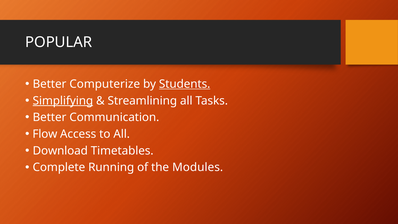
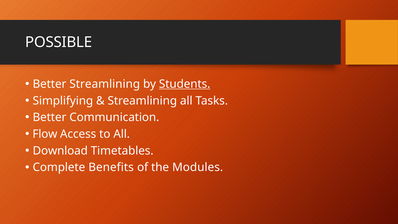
POPULAR: POPULAR -> POSSIBLE (59, 42)
Better Computerize: Computerize -> Streamlining (105, 84)
Simplifying underline: present -> none (63, 101)
Running: Running -> Benefits (111, 167)
